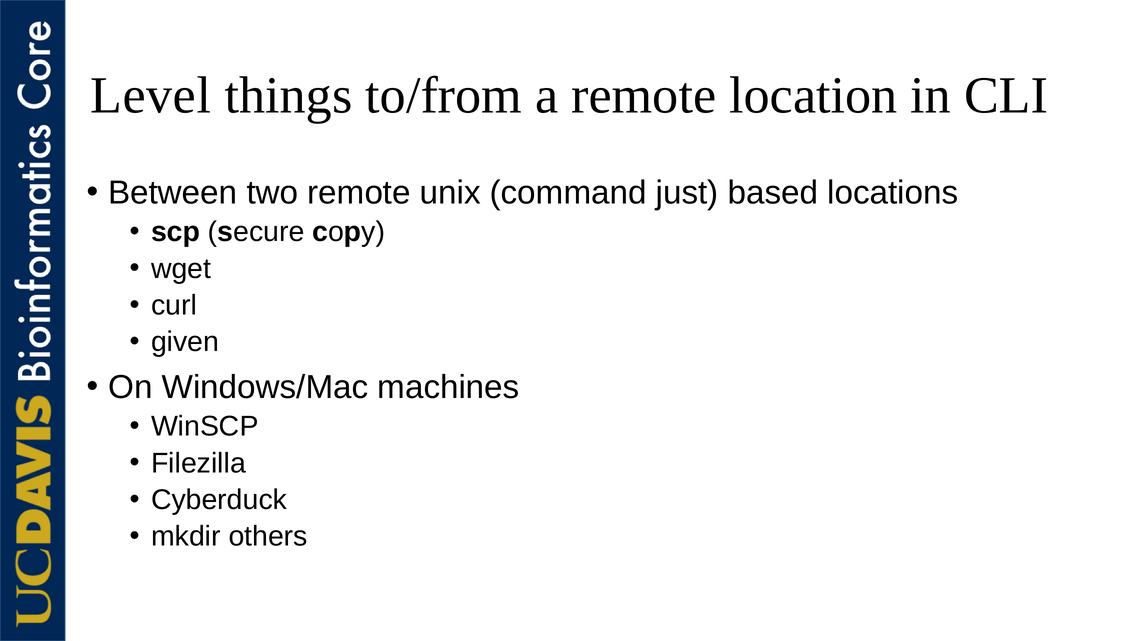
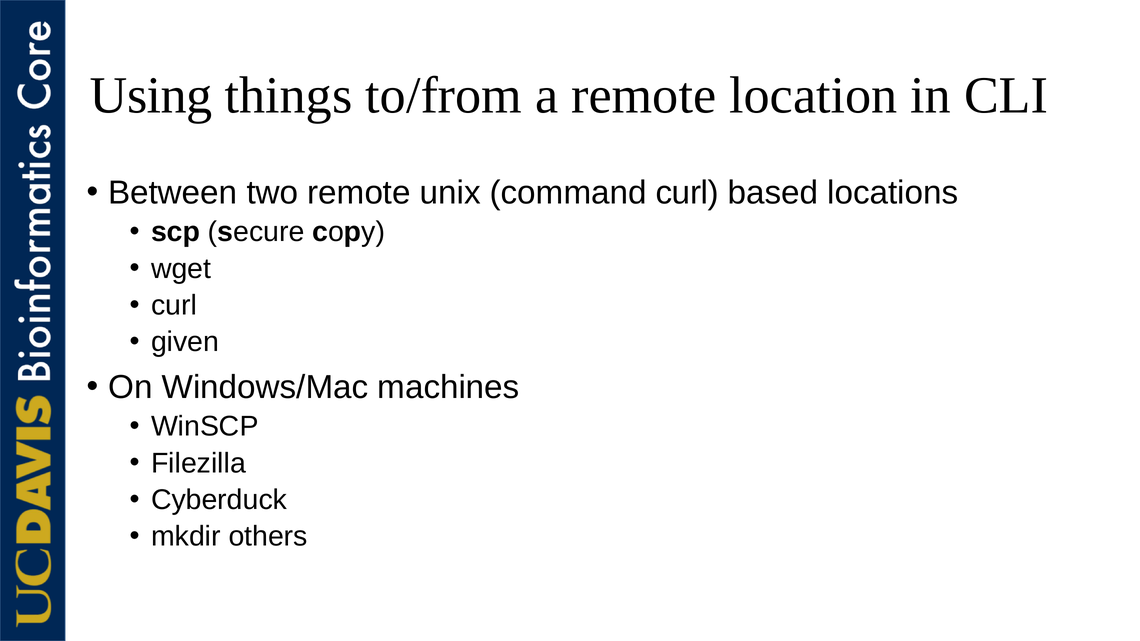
Level: Level -> Using (151, 96)
command just: just -> curl (687, 193)
